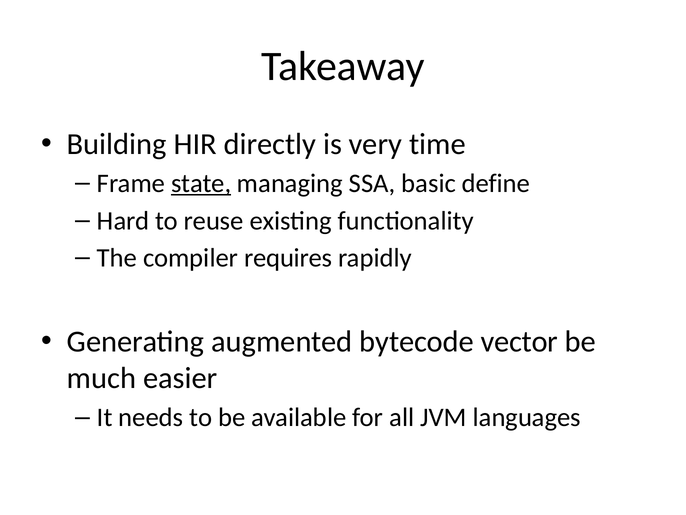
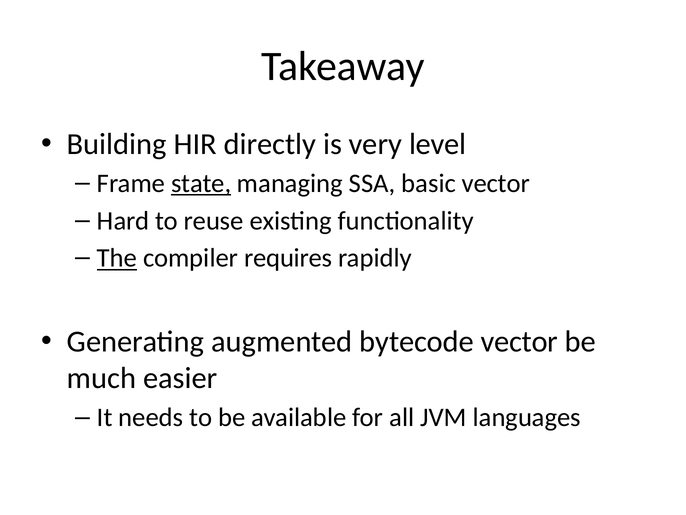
time: time -> level (438, 144)
basic define: define -> vector (496, 183)
The underline: none -> present (117, 258)
